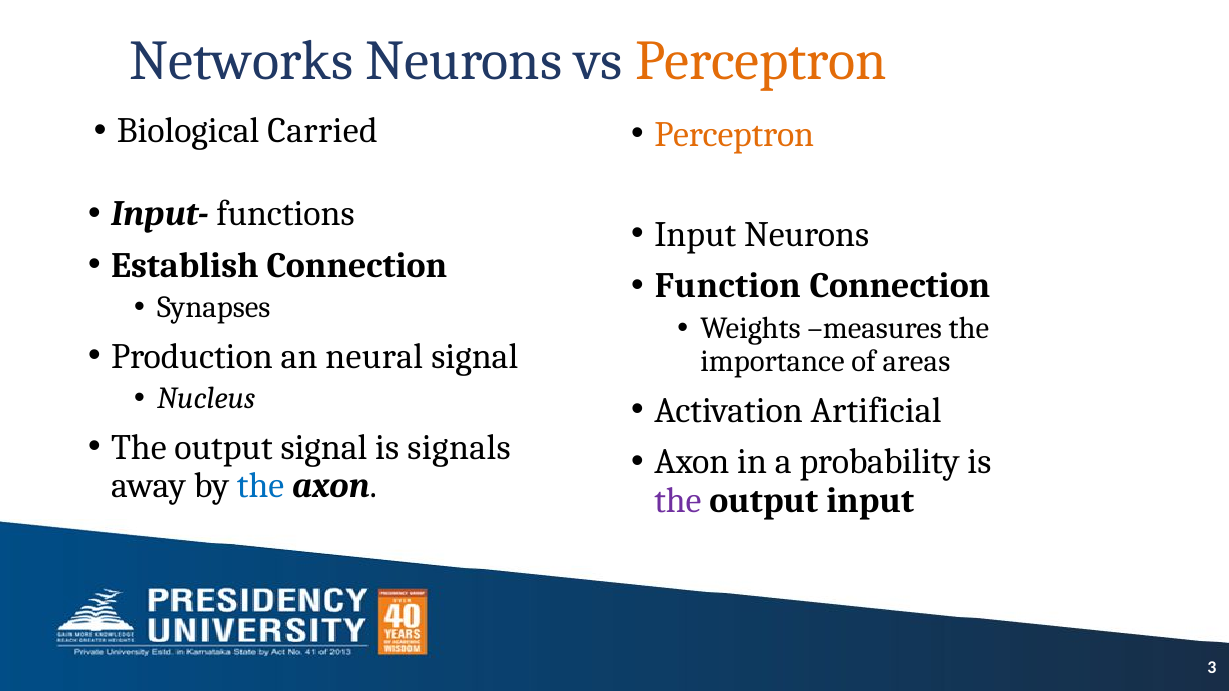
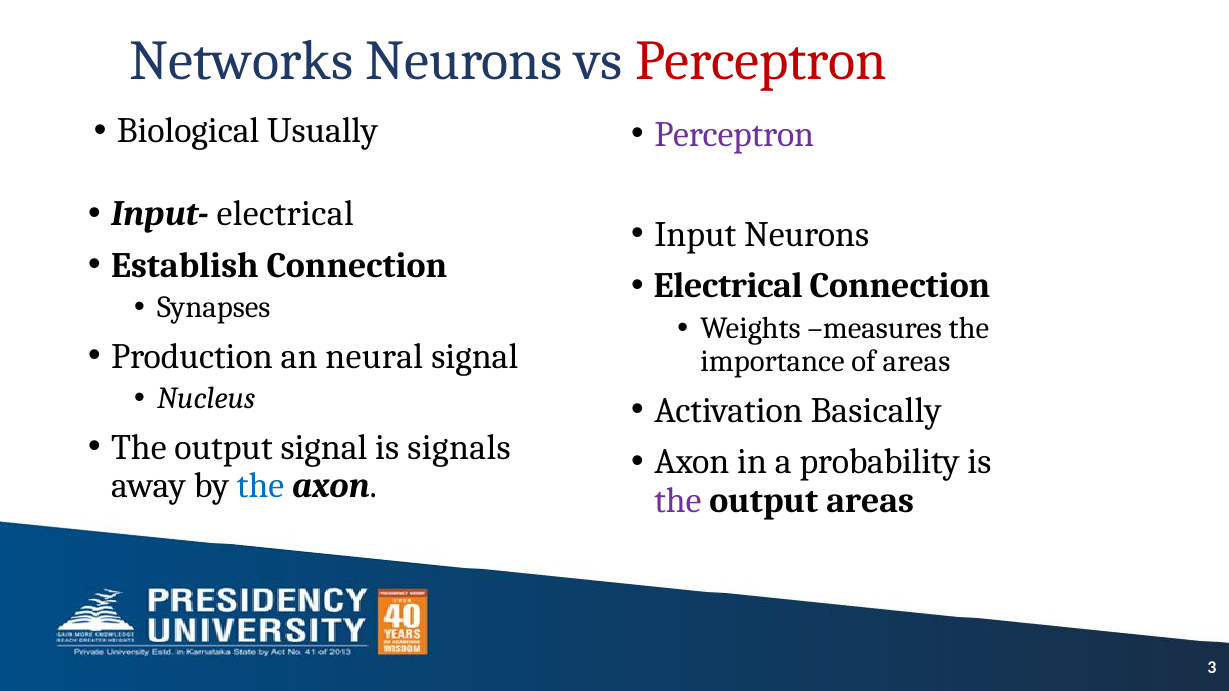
Perceptron colour: orange -> red (761, 61)
Carried: Carried -> Usually (323, 131)
Perceptron colour: orange -> purple (734, 134)
Input- functions: functions -> electrical (285, 214)
Function: Function -> Electrical (728, 286)
Artificial: Artificial -> Basically (876, 410)
output input: input -> areas (870, 501)
